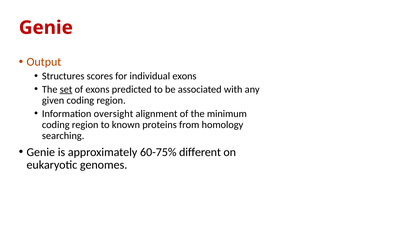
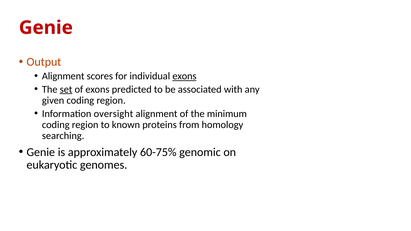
Structures: Structures -> Alignment (63, 76)
exons underline: none -> present (184, 76)
different: different -> genomic (200, 152)
